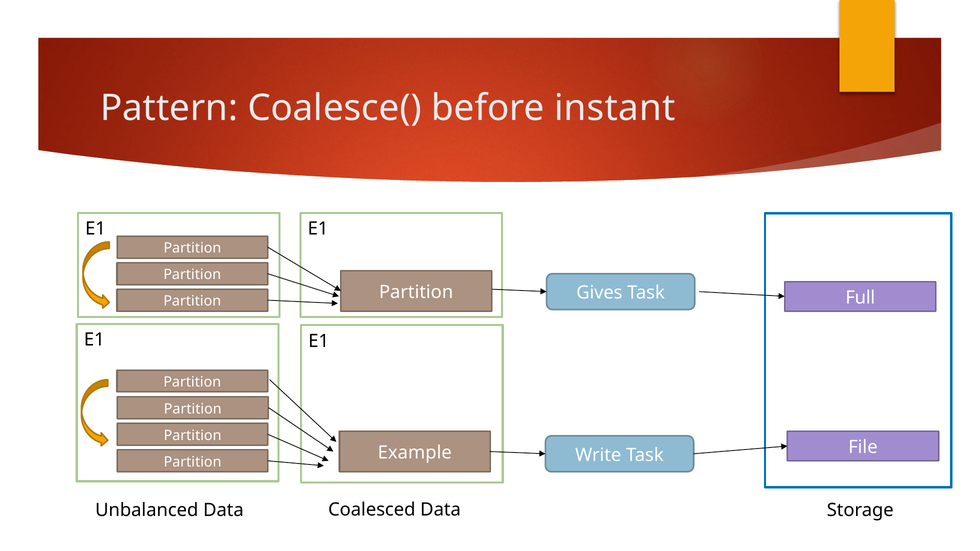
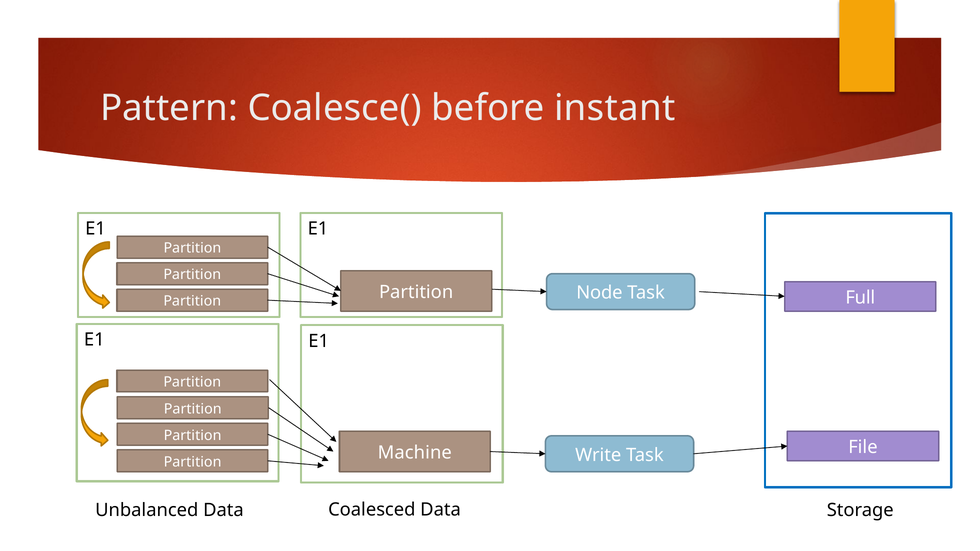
Gives: Gives -> Node (599, 293)
Example: Example -> Machine (415, 453)
